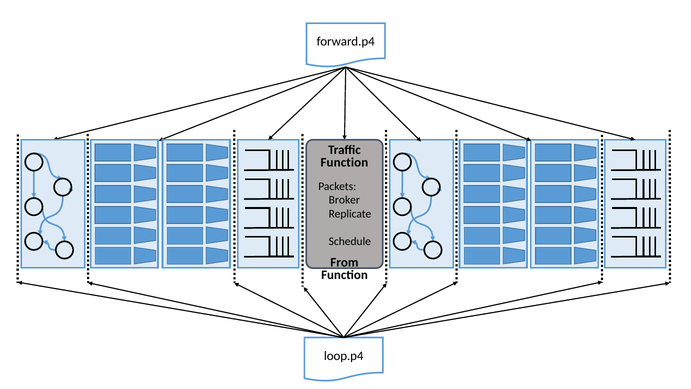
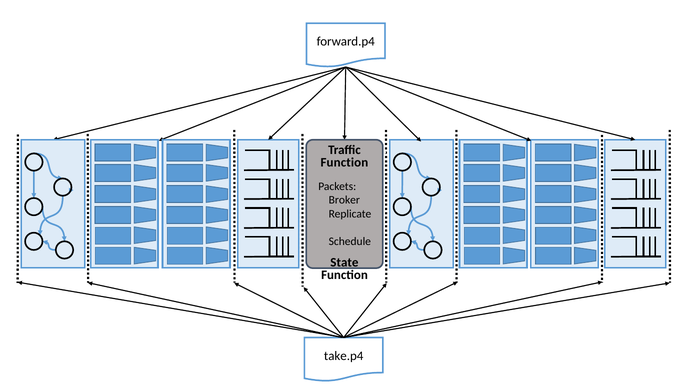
From: From -> State (344, 262)
loop.p4: loop.p4 -> take.p4 (344, 356)
